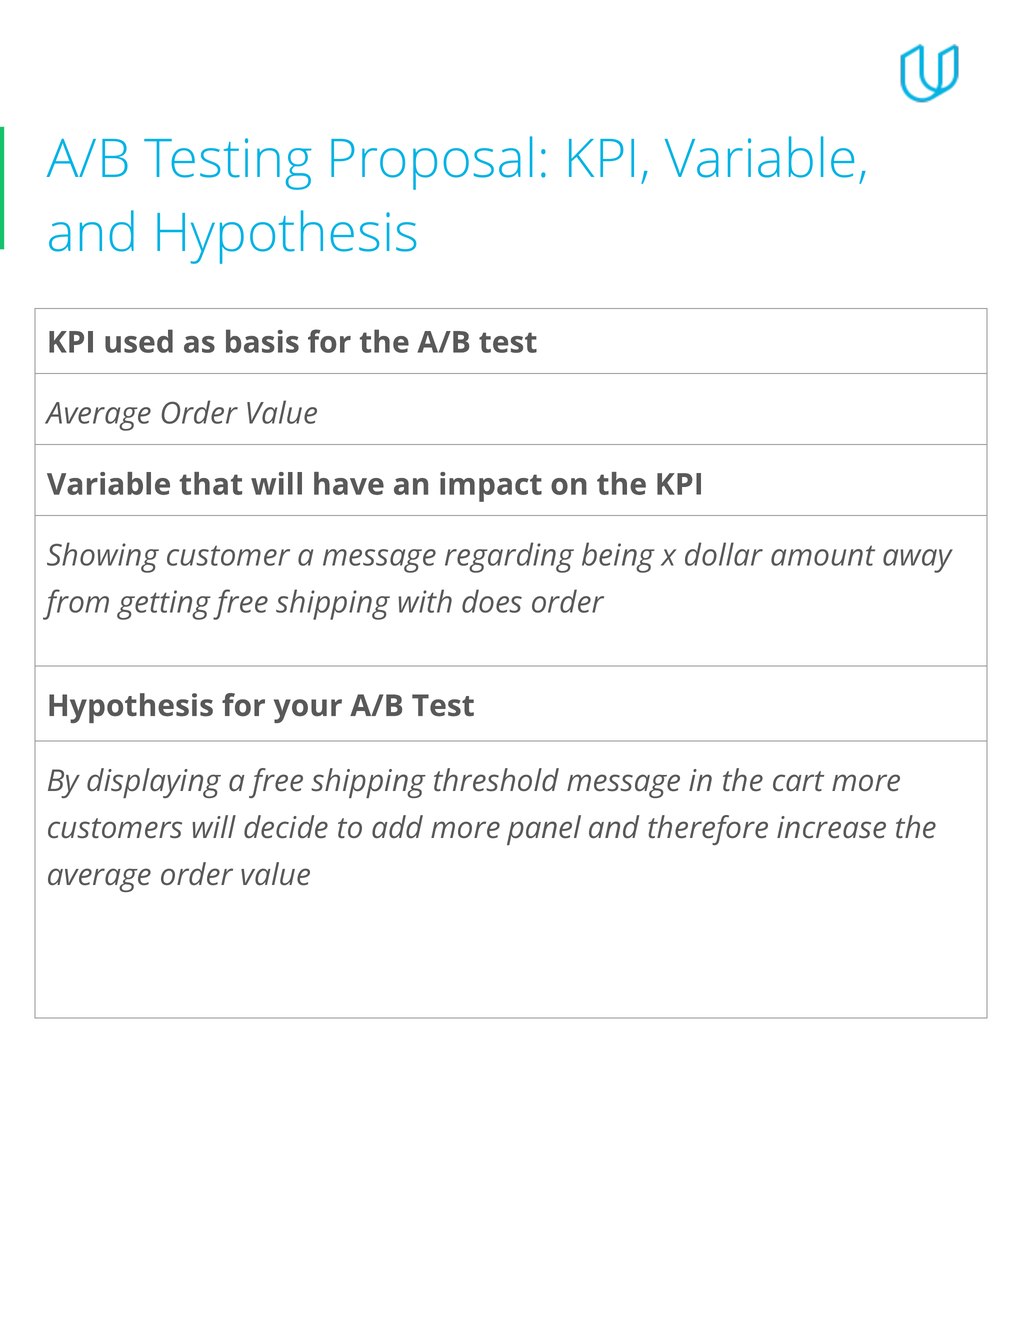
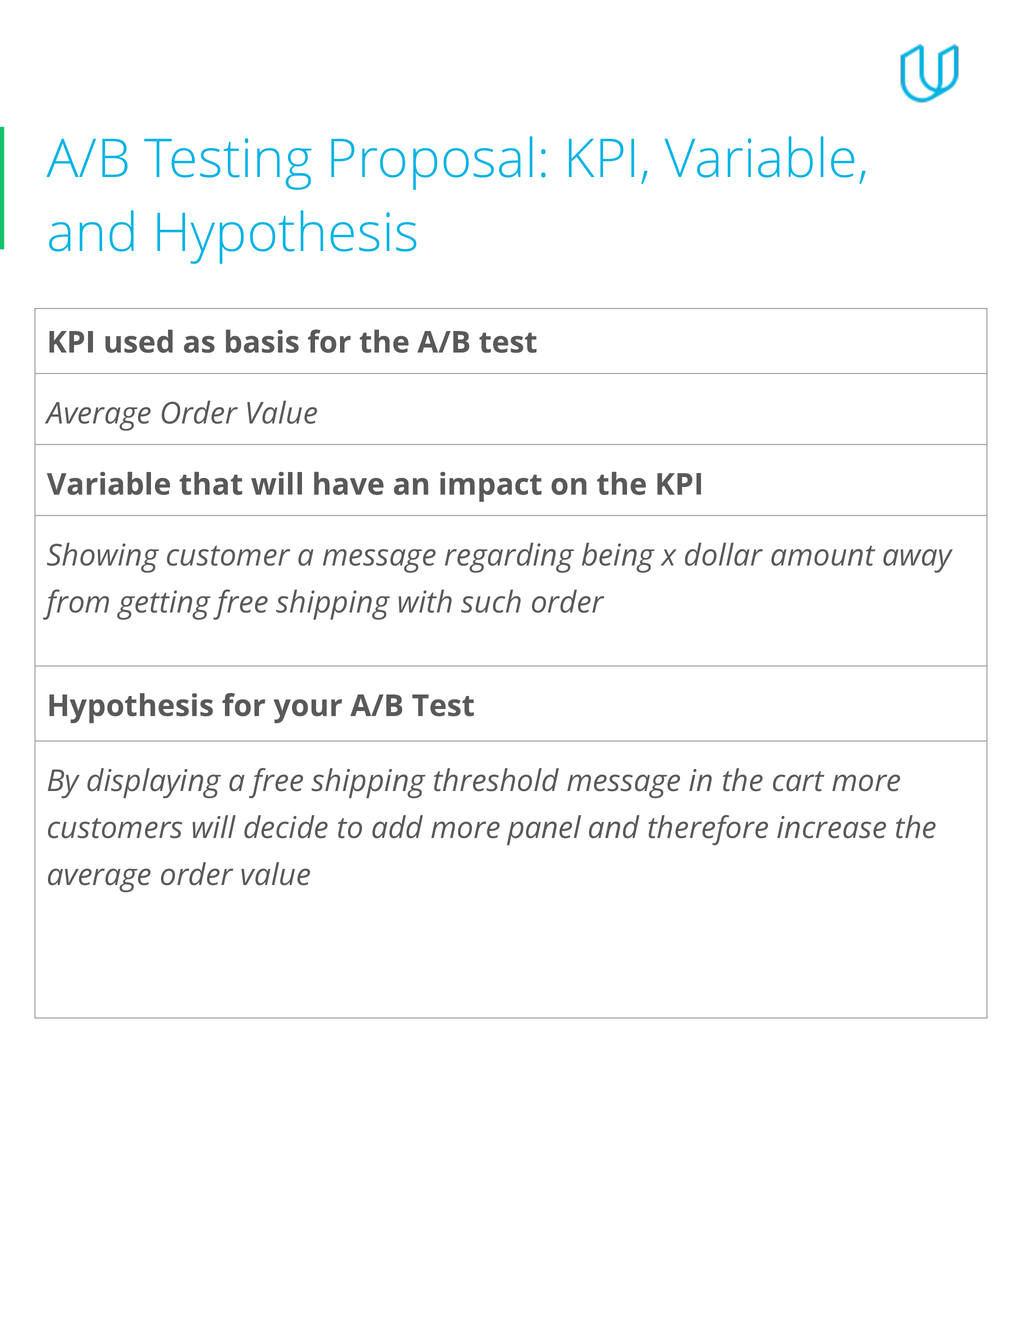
does: does -> such (492, 603)
